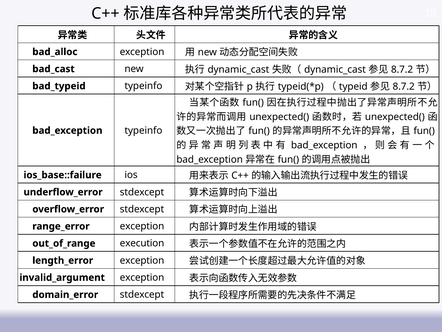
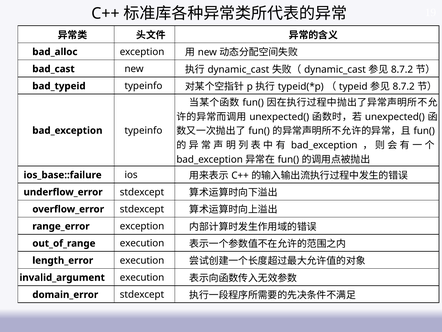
exception: exception -> execution (142, 260)
exception: exception -> execution (142, 277)
